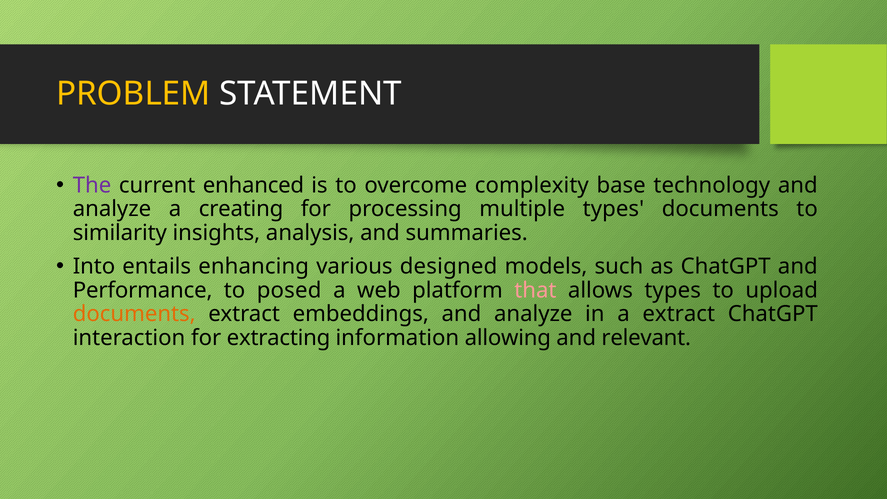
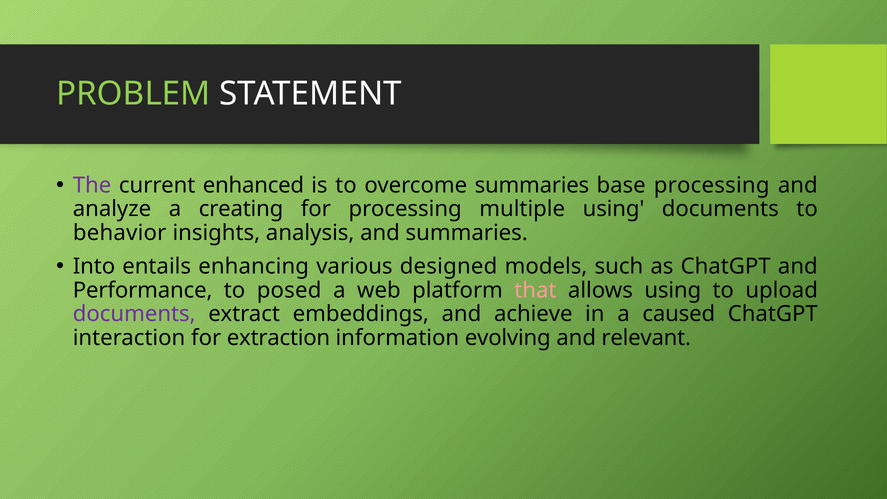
PROBLEM colour: yellow -> light green (133, 94)
overcome complexity: complexity -> summaries (532, 185)
base technology: technology -> processing (712, 185)
multiple types: types -> using (614, 209)
similarity: similarity -> behavior (120, 233)
allows types: types -> using (673, 290)
documents colour: orange -> purple (134, 314)
embeddings and analyze: analyze -> achieve (533, 314)
a extract: extract -> caused (679, 314)
extracting: extracting -> extraction (279, 338)
allowing: allowing -> evolving (508, 338)
